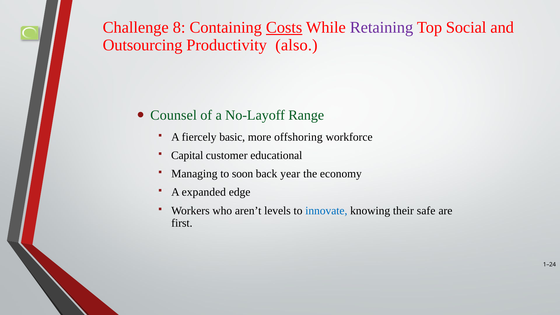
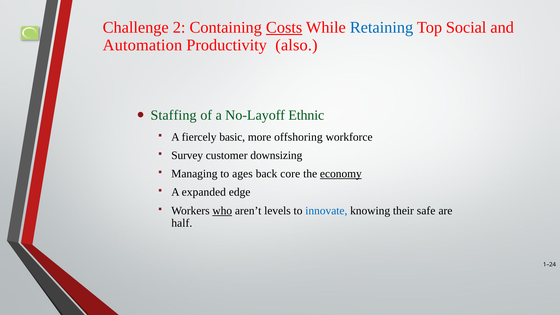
8: 8 -> 2 (179, 27)
Retaining colour: purple -> blue (382, 27)
Outsourcing: Outsourcing -> Automation (142, 45)
Counsel: Counsel -> Staffing (174, 115)
Range: Range -> Ethnic (306, 115)
Capital: Capital -> Survey (187, 155)
educational: educational -> downsizing (276, 155)
soon: soon -> ages (242, 174)
year: year -> core (290, 174)
economy underline: none -> present (341, 174)
who underline: none -> present (222, 211)
first: first -> half (182, 223)
